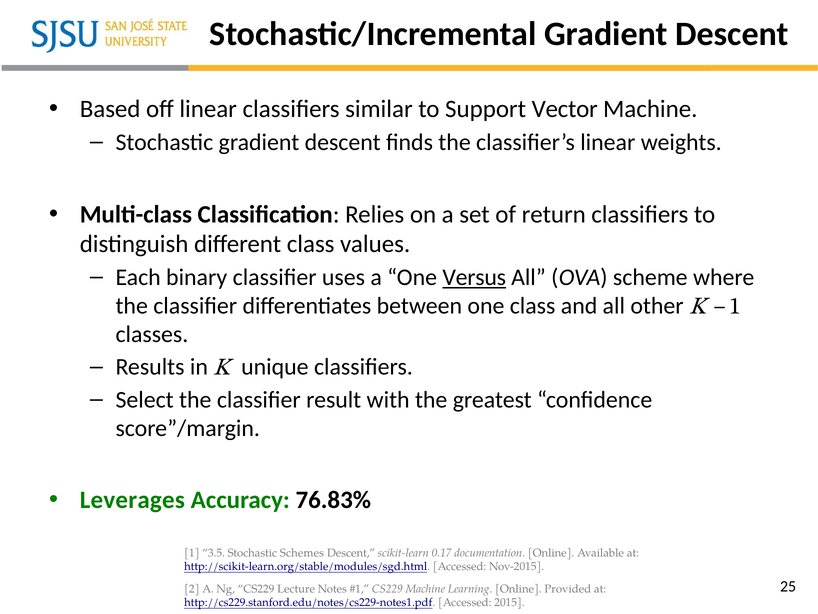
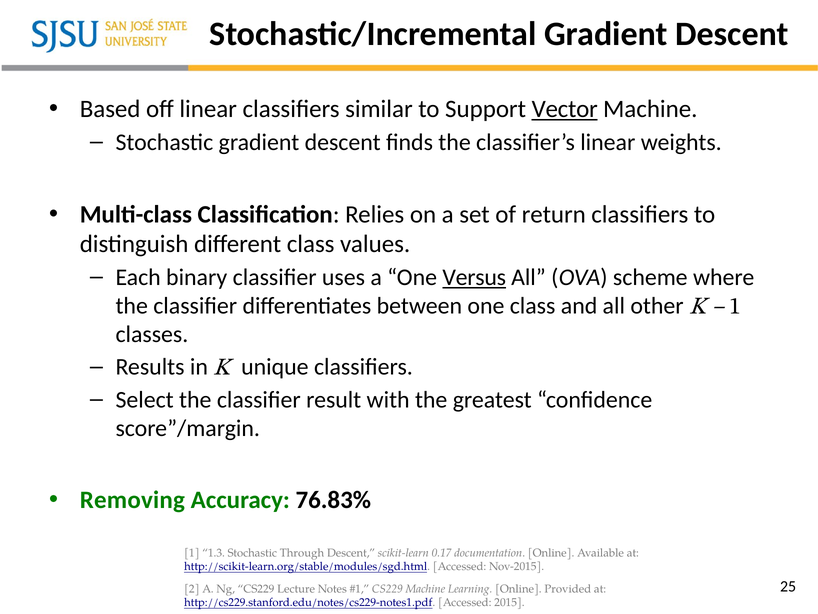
Vector underline: none -> present (565, 109)
Leverages: Leverages -> Removing (132, 500)
3.5: 3.5 -> 1.3 (214, 553)
Schemes: Schemes -> Through (302, 553)
